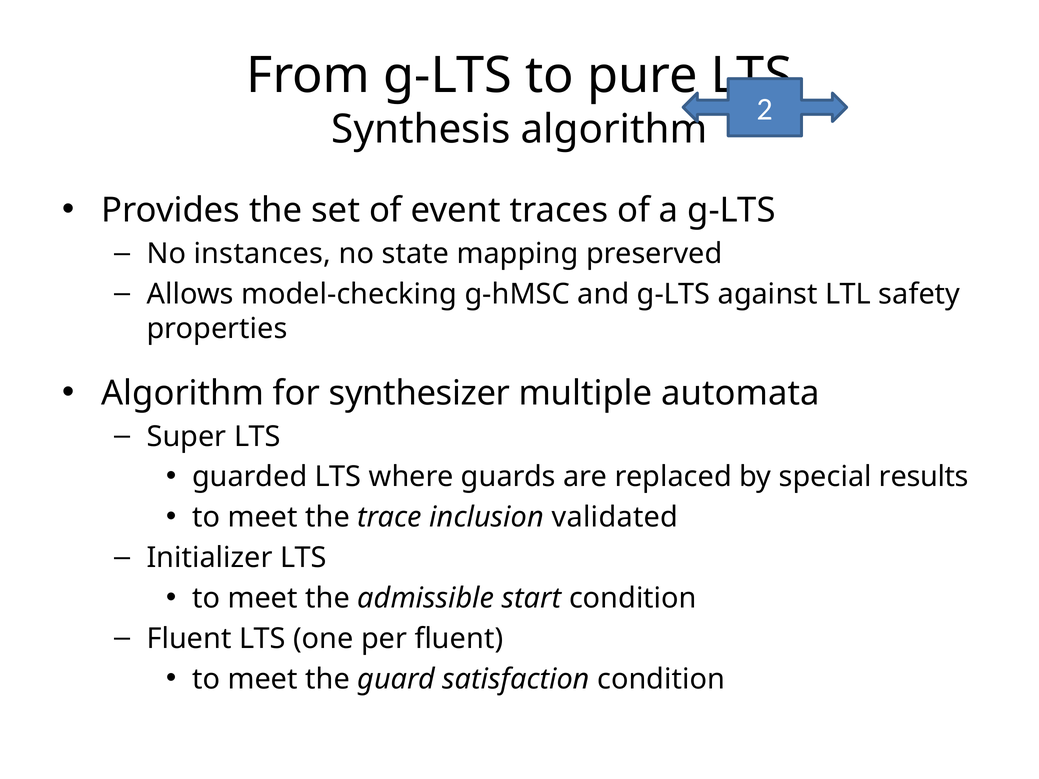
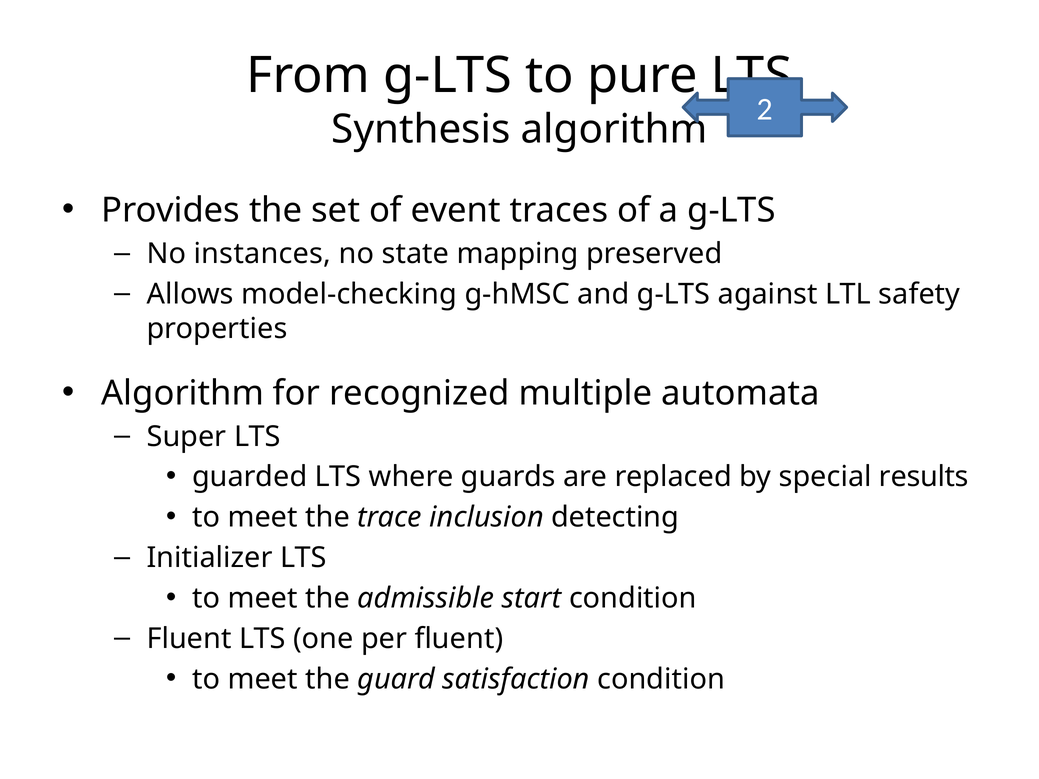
synthesizer: synthesizer -> recognized (419, 393)
validated: validated -> detecting (615, 518)
